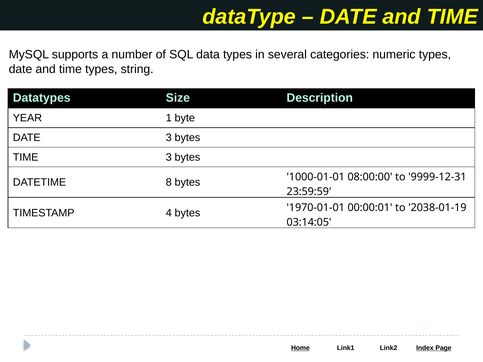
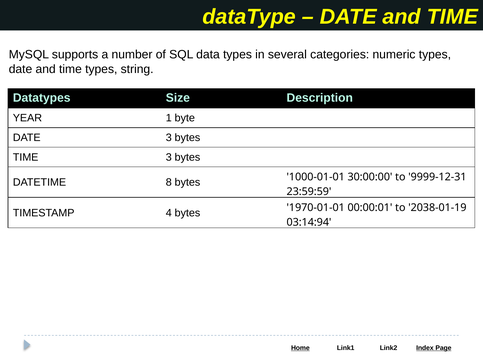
08:00:00: 08:00:00 -> 30:00:00 (370, 177)
03:14:05: 03:14:05 -> 03:14:94 (309, 222)
